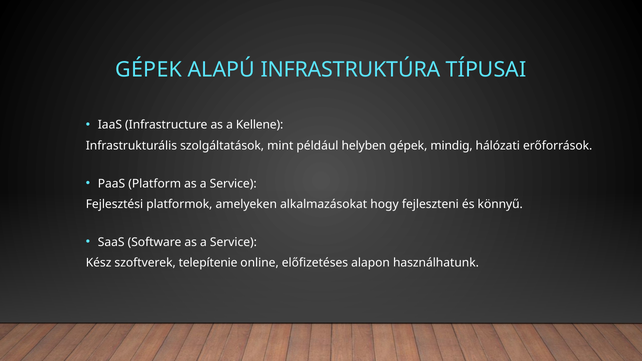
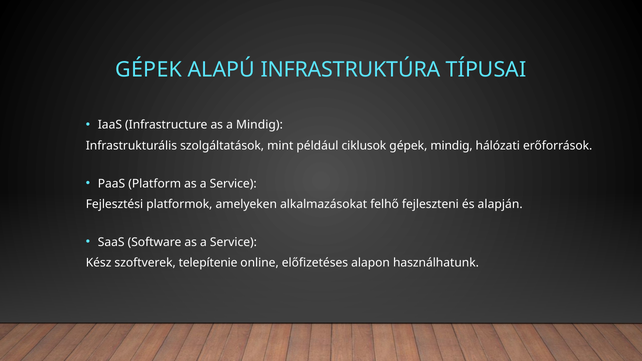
a Kellene: Kellene -> Mindig (259, 125)
helyben: helyben -> ciklusok (364, 146)
hogy: hogy -> felhő (385, 204)
könnyű: könnyű -> alapján (500, 204)
